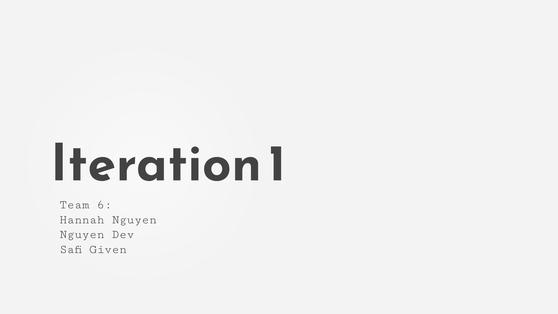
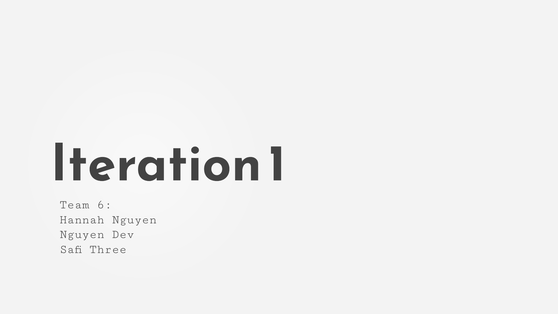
Given: Given -> Three (108, 249)
